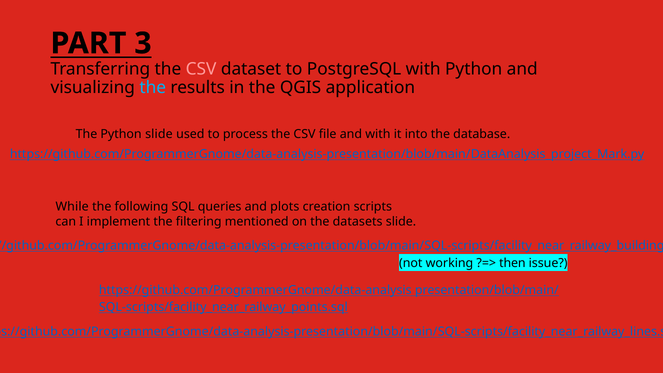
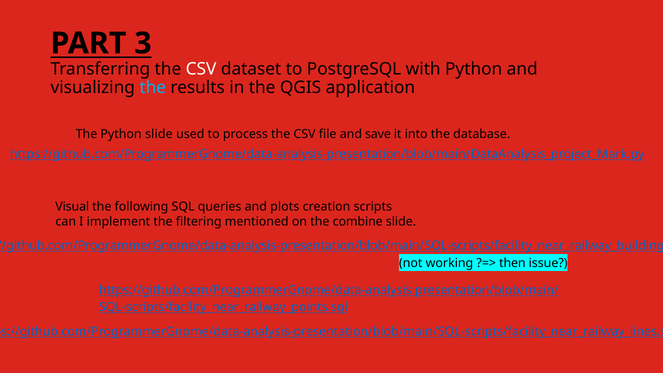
CSV colour: pink -> white (201, 69)
and with: with -> save (378, 134)
While: While -> Visual (72, 207)
datasets: datasets -> combine (358, 221)
